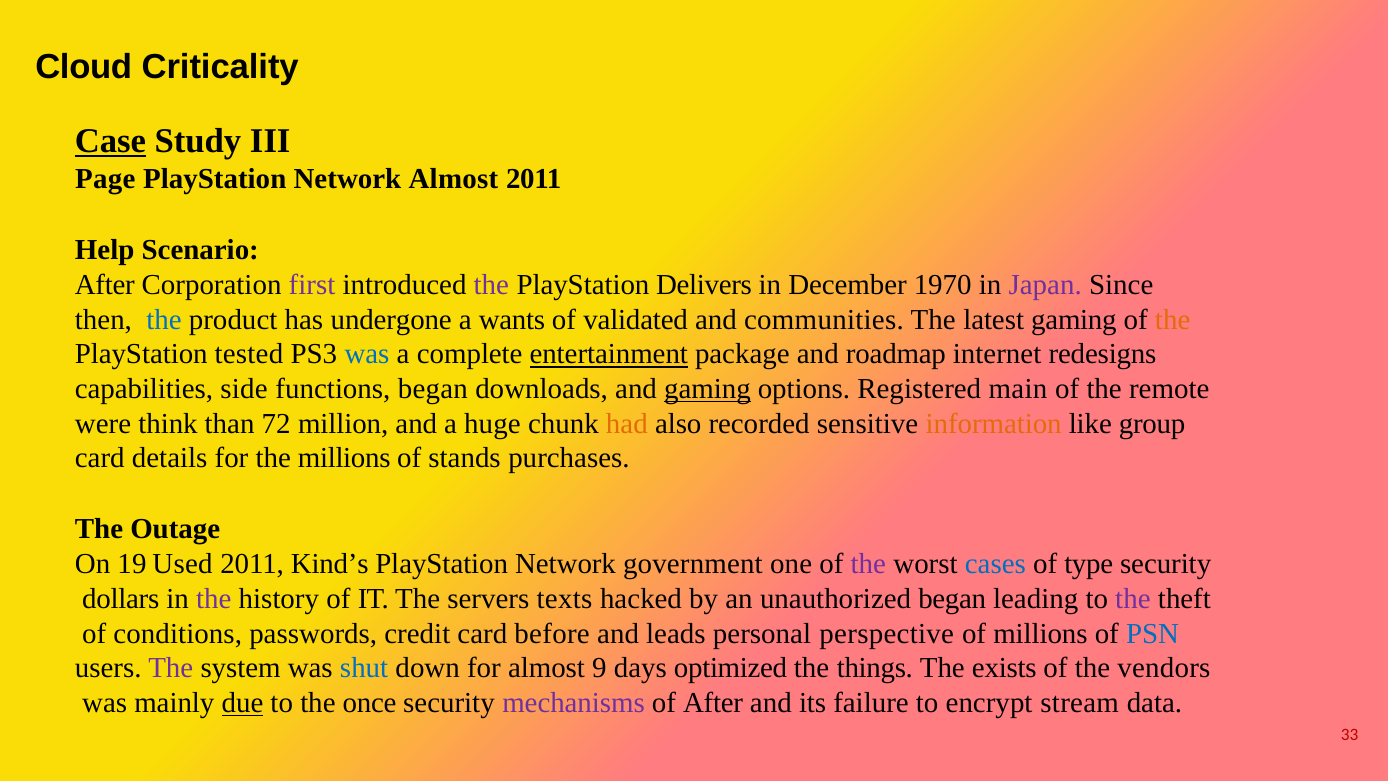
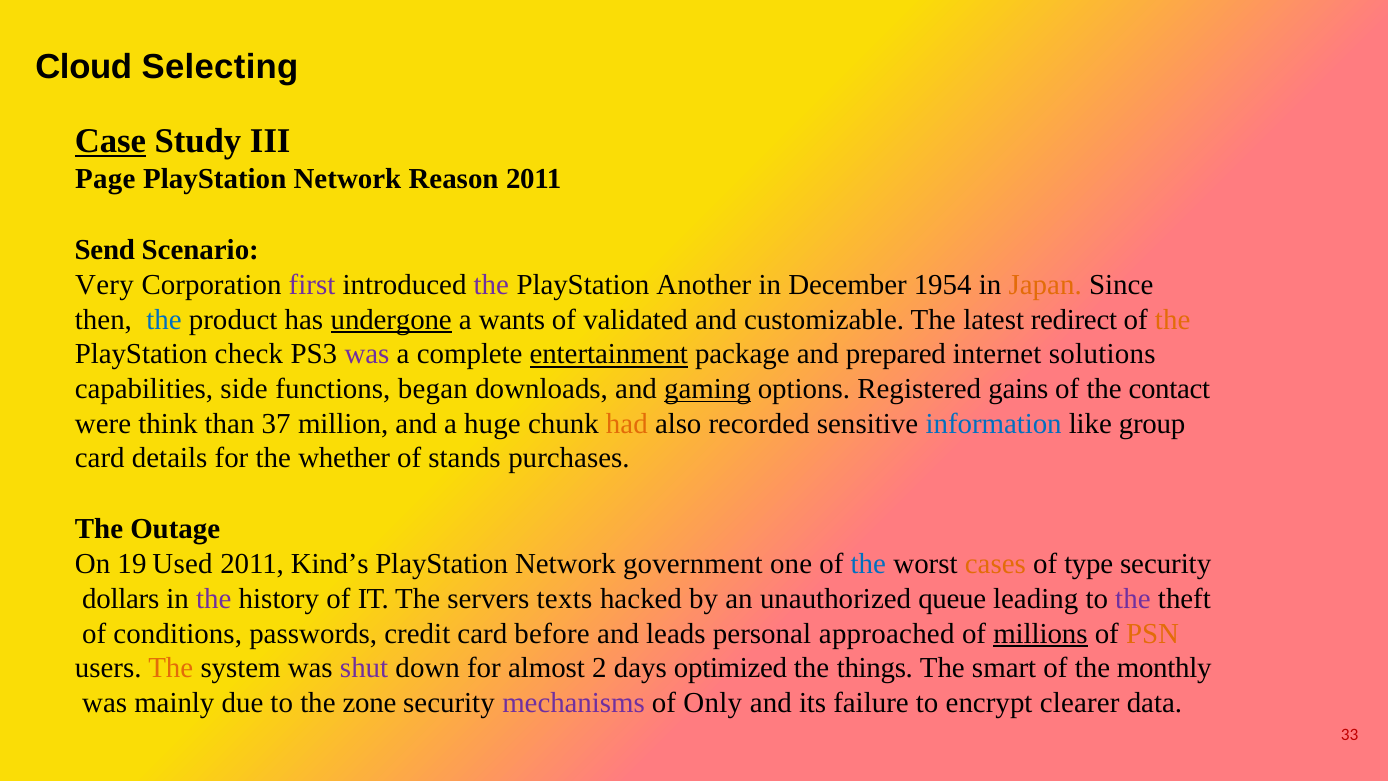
Criticality: Criticality -> Selecting (220, 67)
Network Almost: Almost -> Reason (454, 179)
Help: Help -> Send (105, 250)
After: After -> Very (104, 285)
Delivers: Delivers -> Another (704, 285)
1970: 1970 -> 1954 (943, 285)
Japan colour: purple -> orange (1045, 285)
undergone underline: none -> present (391, 319)
communities: communities -> customizable (824, 319)
latest gaming: gaming -> redirect (1074, 319)
tested: tested -> check (249, 354)
was colour: blue -> purple (367, 354)
roadmap: roadmap -> prepared (896, 354)
redesigns: redesigns -> solutions (1102, 354)
main: main -> gains (1018, 389)
remote: remote -> contact (1169, 389)
72: 72 -> 37 (276, 424)
information colour: orange -> blue (994, 424)
the millions: millions -> whether (344, 458)
the colour: purple -> blue (868, 564)
cases colour: blue -> orange (995, 564)
unauthorized began: began -> queue (952, 599)
perspective: perspective -> approached (887, 633)
millions underline: none -> present (1040, 633)
PSN colour: blue -> orange (1153, 633)
The colour: purple -> orange (171, 668)
shut colour: blue -> purple (364, 668)
9: 9 -> 2 (599, 668)
exists: exists -> smart (1004, 668)
vendors: vendors -> monthly (1164, 668)
due underline: present -> none (242, 703)
once: once -> zone (370, 703)
of After: After -> Only (713, 703)
stream: stream -> clearer (1080, 703)
